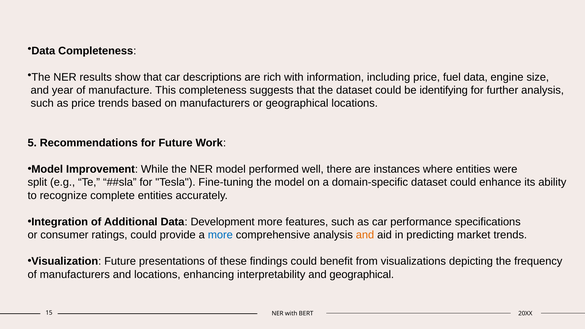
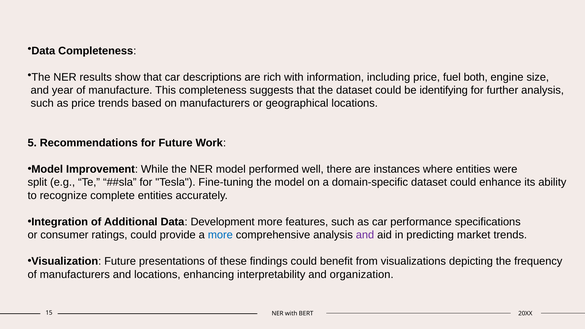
fuel data: data -> both (476, 77)
and colour: orange -> purple (365, 235)
and geographical: geographical -> organization (362, 275)
